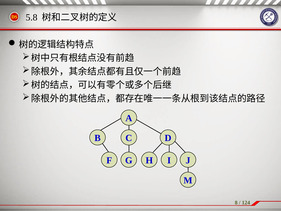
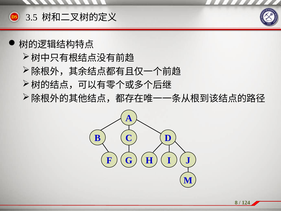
5.8: 5.8 -> 3.5 (32, 17)
